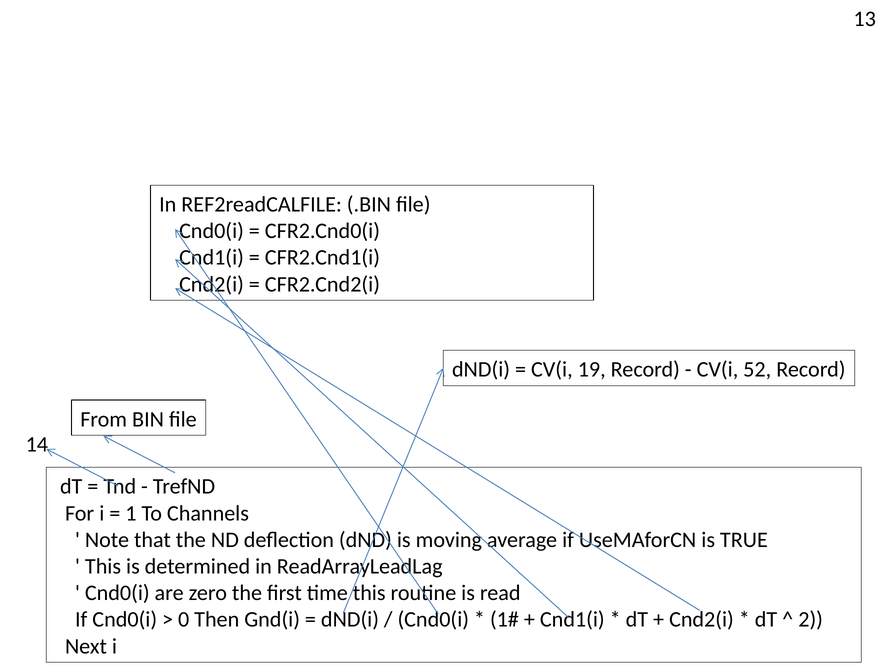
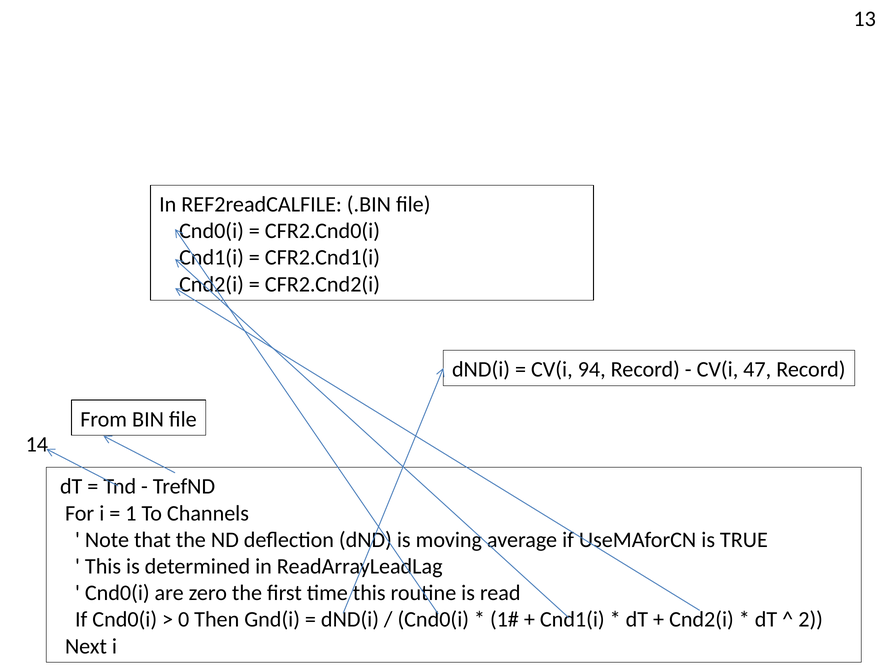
19: 19 -> 94 (592, 369)
52: 52 -> 47 (757, 369)
